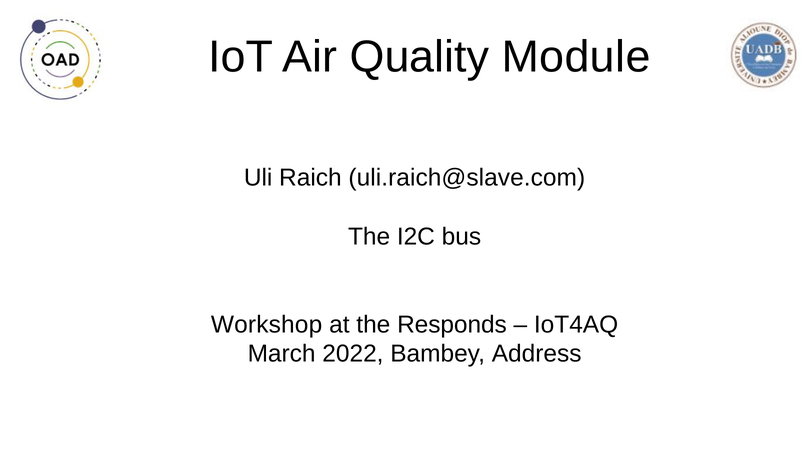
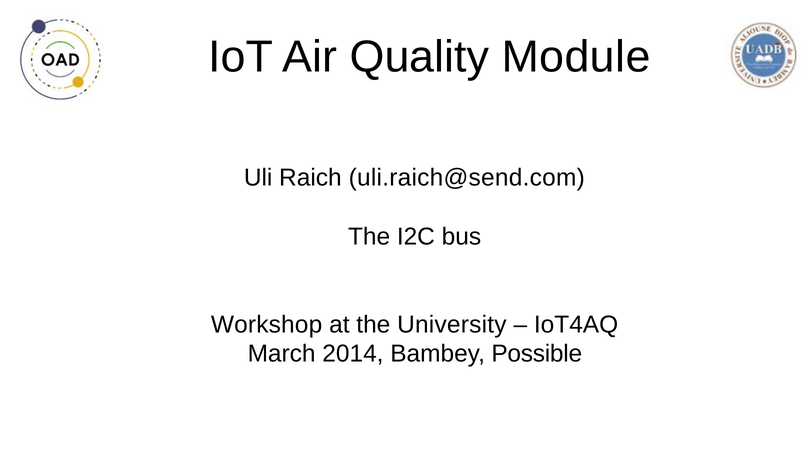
uli.raich@slave.com: uli.raich@slave.com -> uli.raich@send.com (467, 178)
Responds: Responds -> University (452, 325)
2022: 2022 -> 2014 (353, 354)
Address: Address -> Possible (537, 354)
